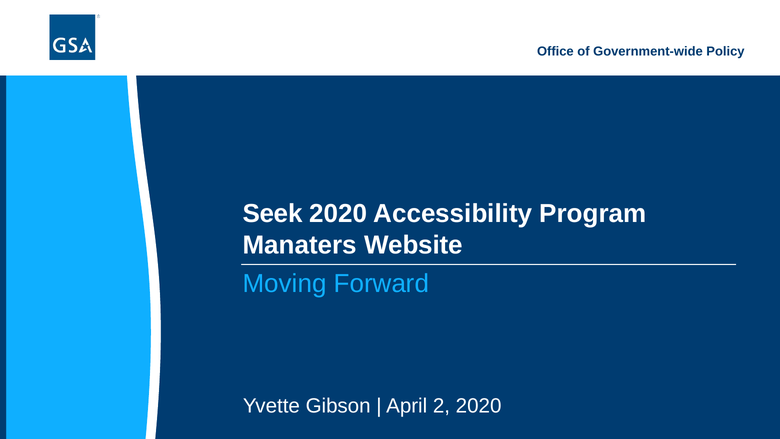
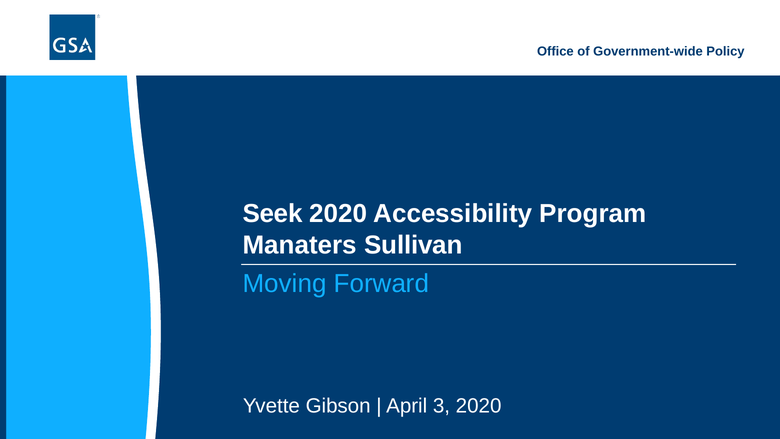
Website: Website -> Sullivan (413, 245)
2: 2 -> 3 (441, 406)
